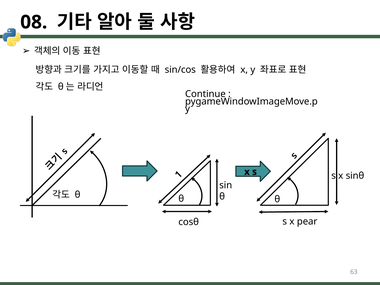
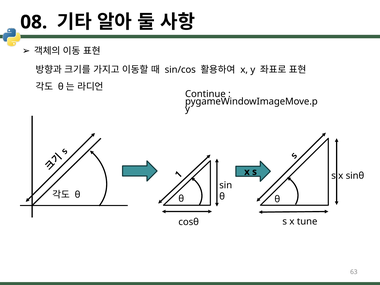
pear: pear -> tune (307, 222)
